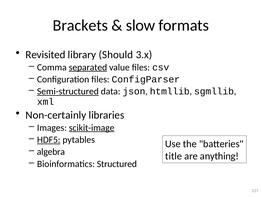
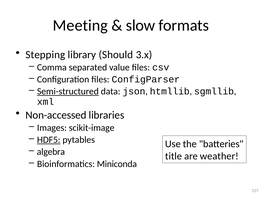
Brackets: Brackets -> Meeting (80, 25)
Revisited: Revisited -> Stepping (45, 54)
separated underline: present -> none (88, 67)
Non-certainly: Non-certainly -> Non-accessed (56, 115)
scikit-image underline: present -> none (92, 127)
anything: anything -> weather (219, 156)
Structured: Structured -> Miniconda (117, 164)
